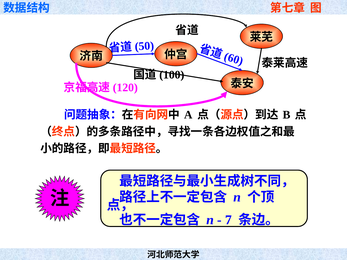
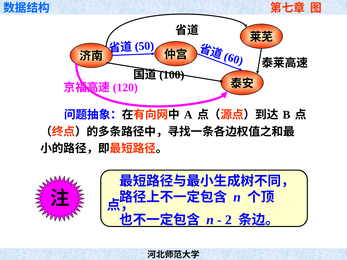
7: 7 -> 2 (228, 220)
